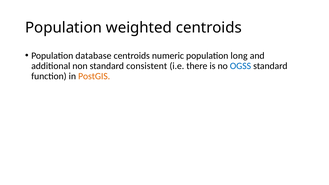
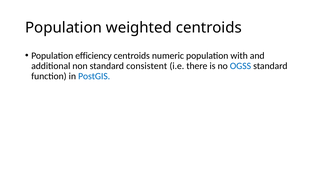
database: database -> efficiency (93, 56)
long: long -> with (239, 56)
PostGIS colour: orange -> blue (94, 76)
